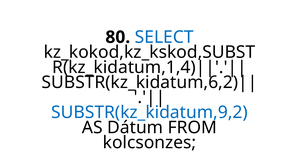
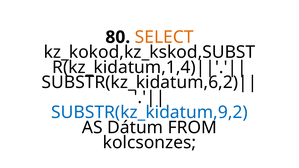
SELECT colour: blue -> orange (164, 37)
